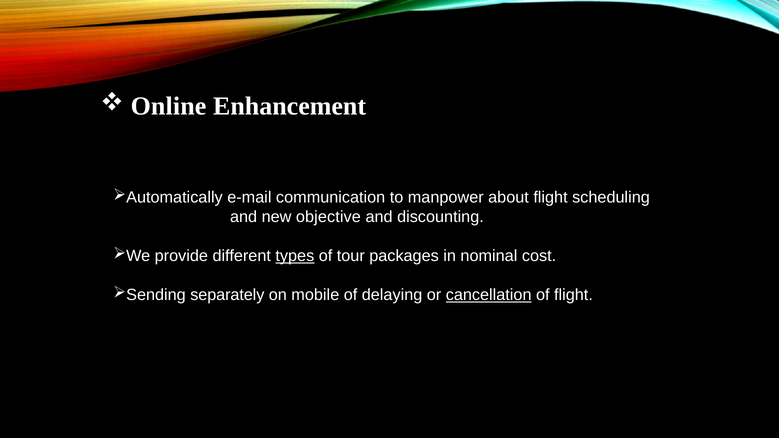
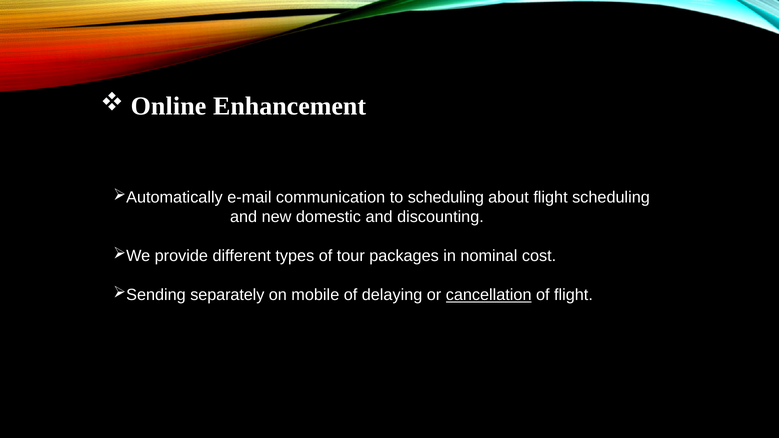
to manpower: manpower -> scheduling (446, 198)
objective: objective -> domestic (328, 217)
types underline: present -> none (295, 256)
